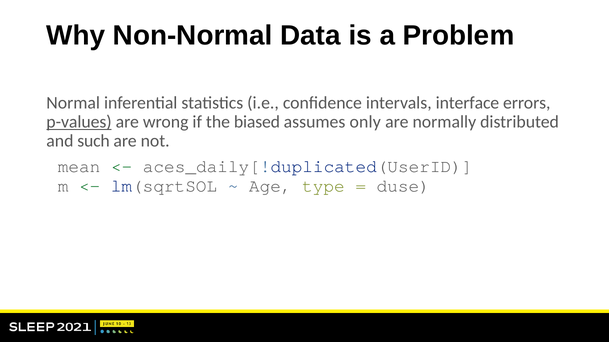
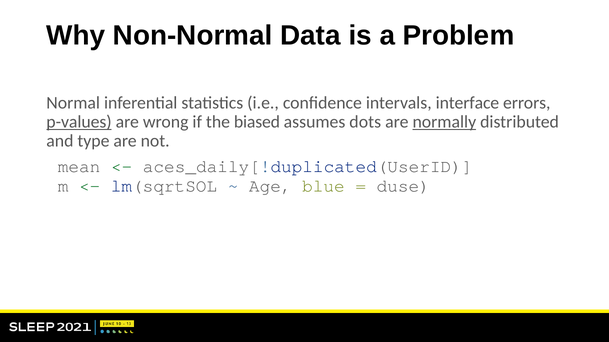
only: only -> dots (365, 122)
normally underline: none -> present (444, 122)
such: such -> type (93, 141)
type: type -> blue (323, 186)
